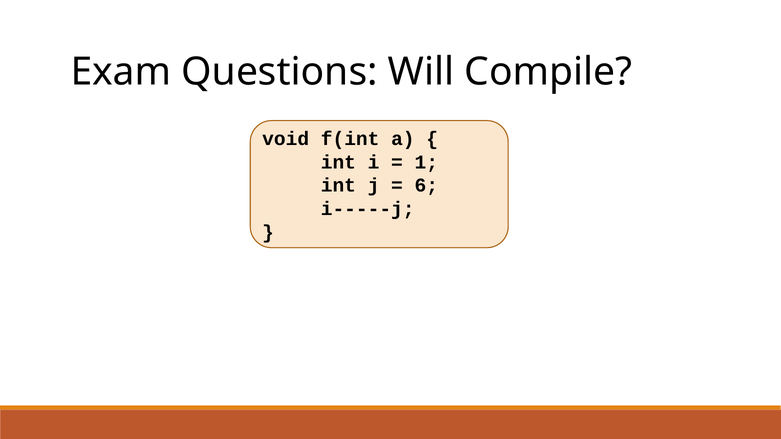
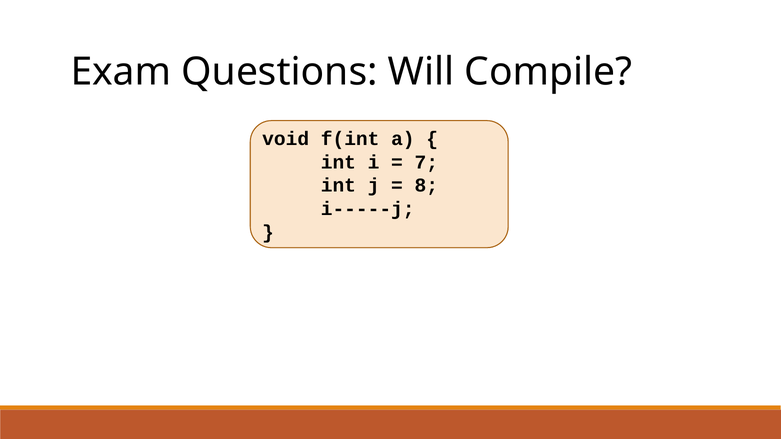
1: 1 -> 7 (426, 162)
6: 6 -> 8 (426, 186)
